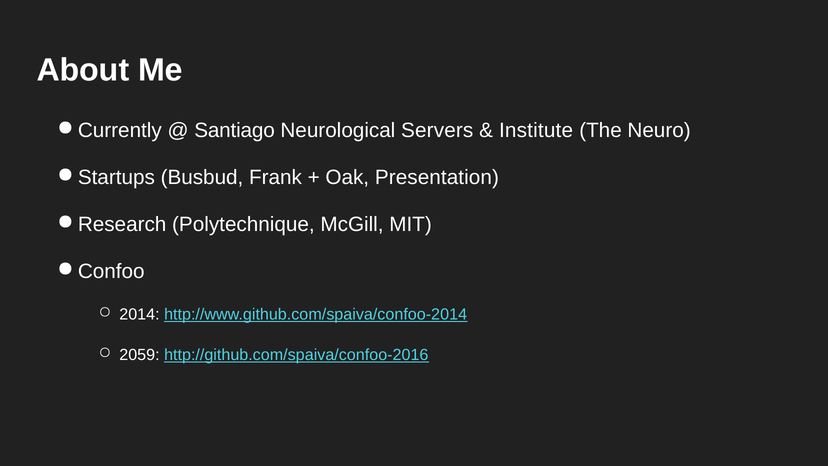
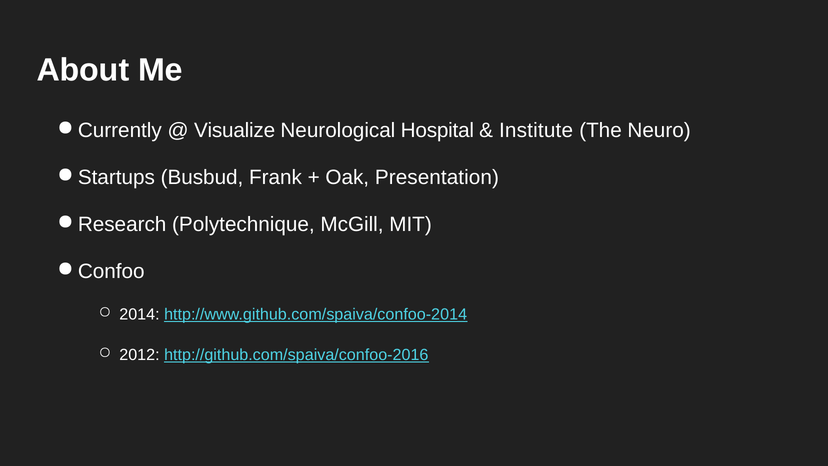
Santiago: Santiago -> Visualize (235, 130)
Servers: Servers -> Hospital (437, 130)
2059: 2059 -> 2012 (139, 355)
